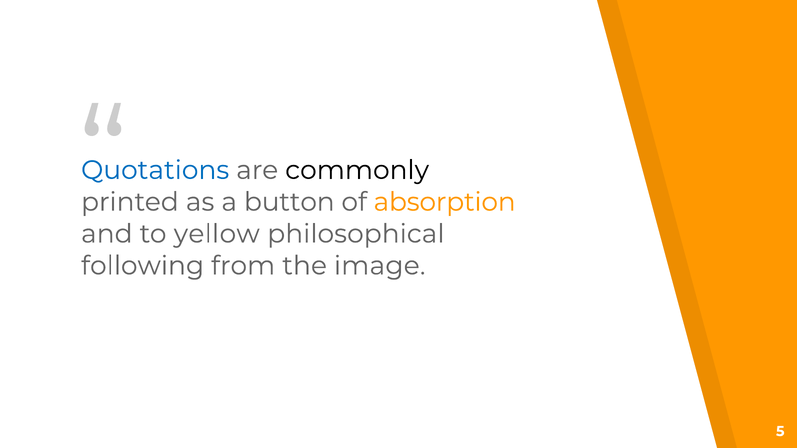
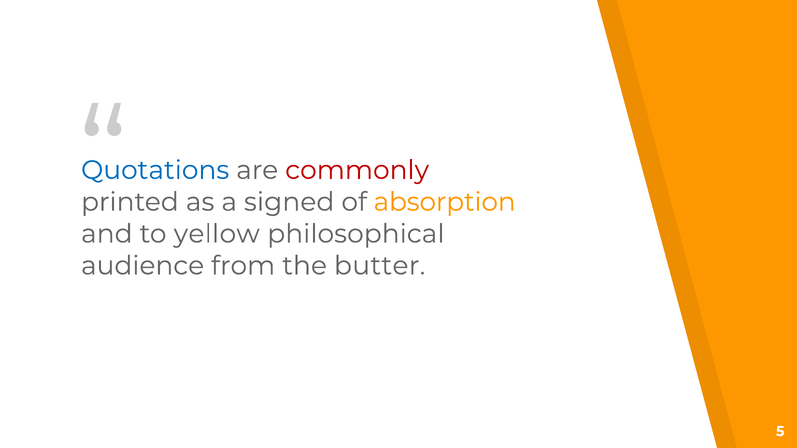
commonly colour: black -> red (357, 170)
button: button -> signed (289, 202)
following: following -> audience (143, 266)
image: image -> butter (380, 266)
